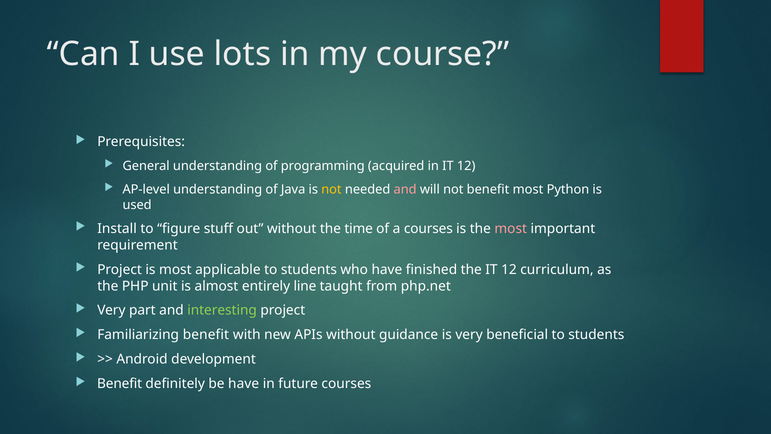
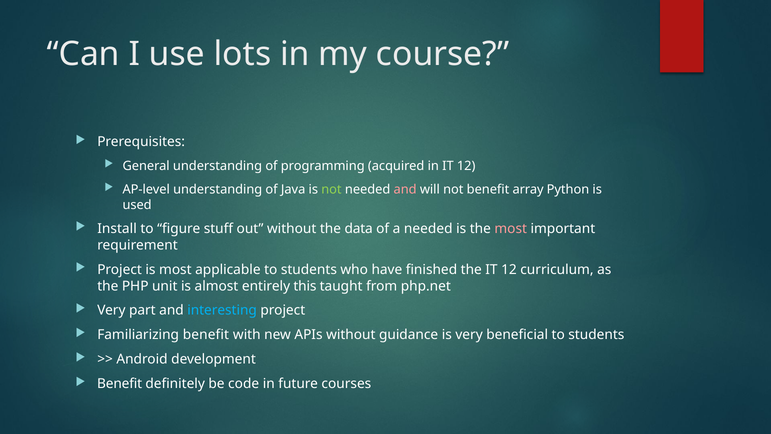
not colour: yellow -> light green (331, 189)
benefit most: most -> array (528, 189)
time: time -> data (359, 229)
a courses: courses -> needed (428, 229)
line: line -> this (305, 286)
interesting colour: light green -> light blue (222, 310)
be have: have -> code (244, 384)
